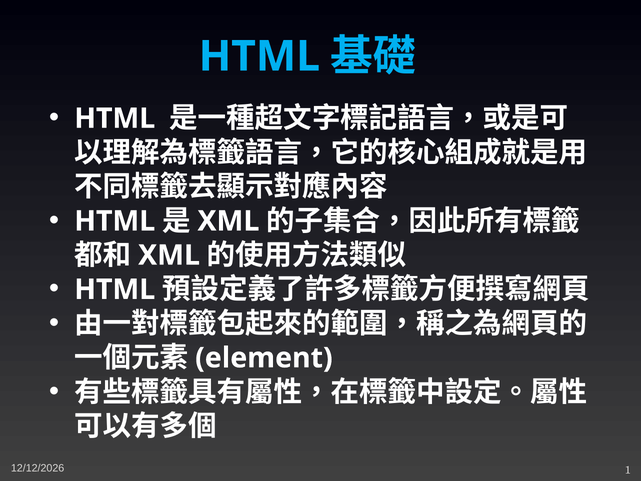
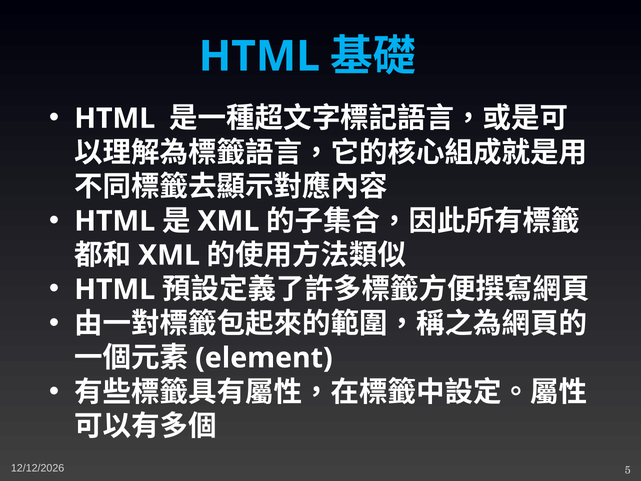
1: 1 -> 5 (628, 470)
